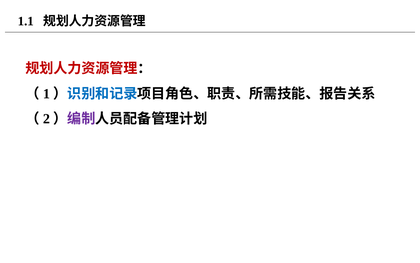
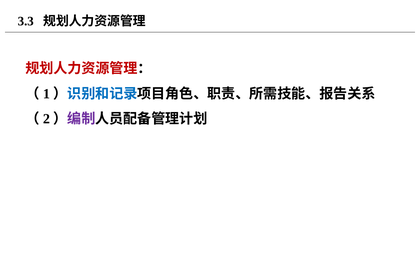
1.1: 1.1 -> 3.3 (26, 21)
